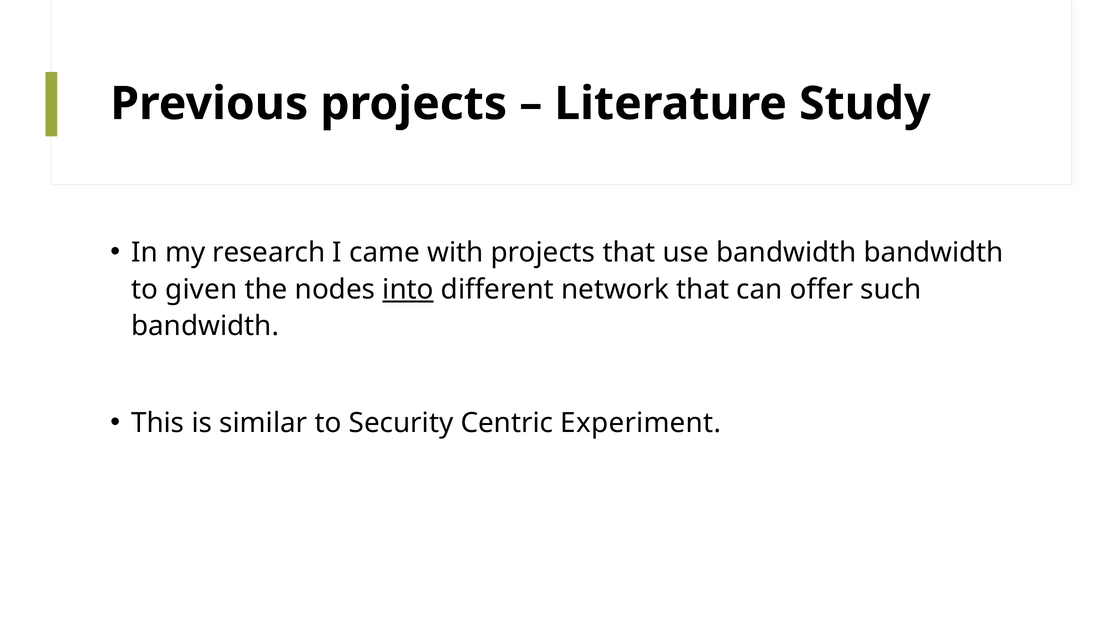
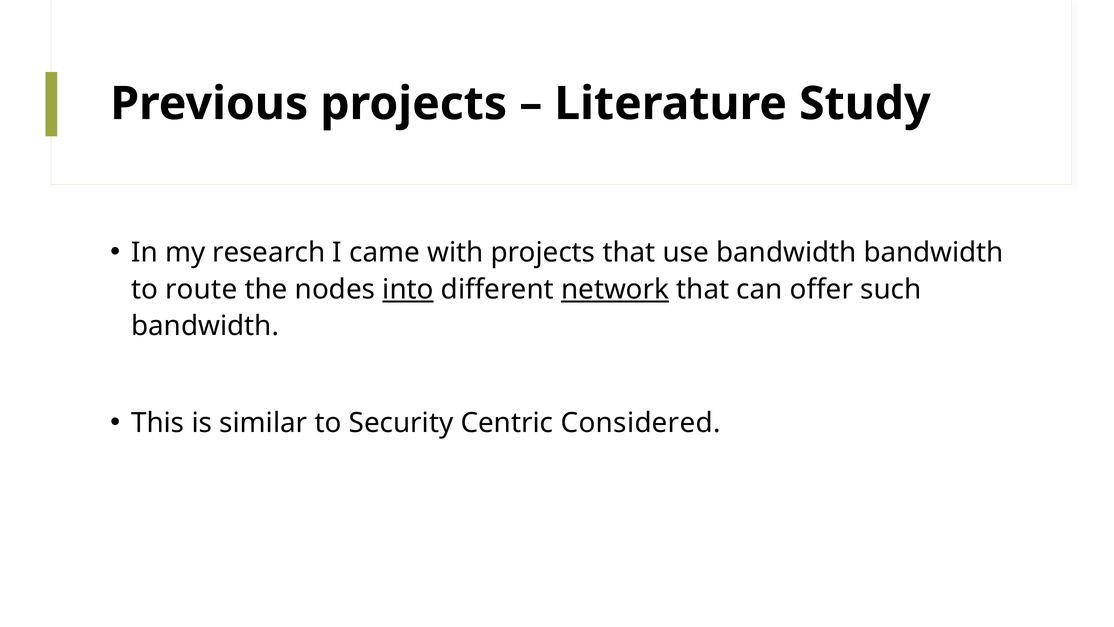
given: given -> route (201, 289)
network underline: none -> present (615, 289)
Experiment: Experiment -> Considered (641, 423)
